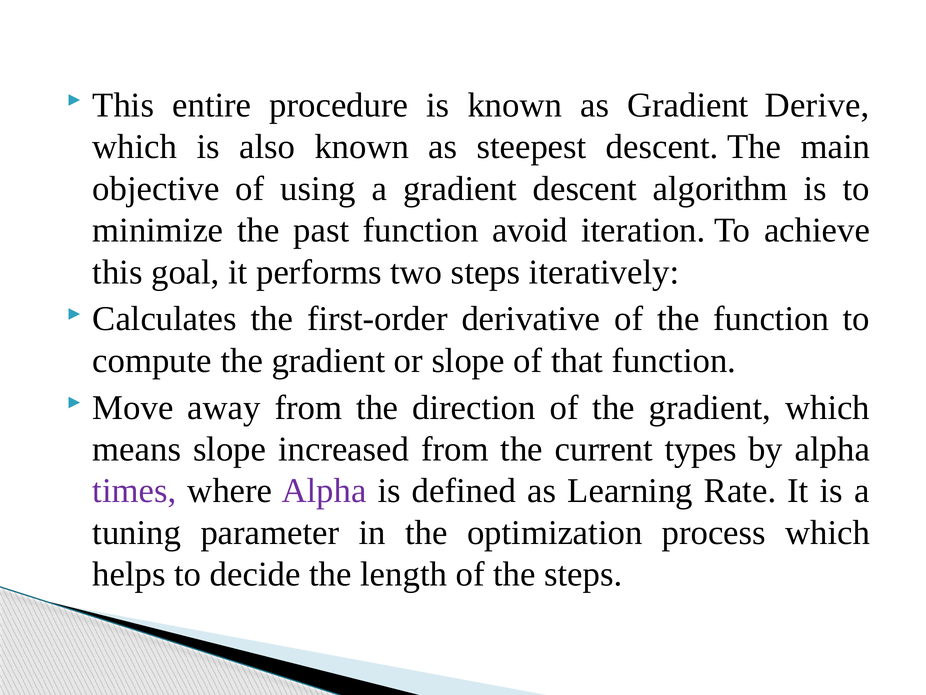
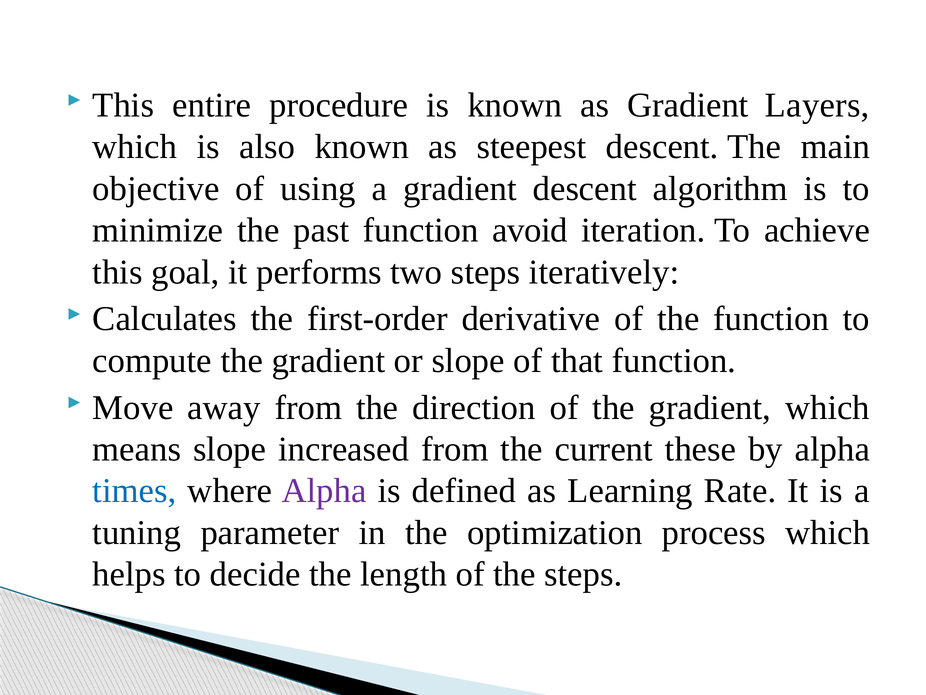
Derive: Derive -> Layers (817, 105)
types: types -> these (701, 449)
times colour: purple -> blue (134, 491)
